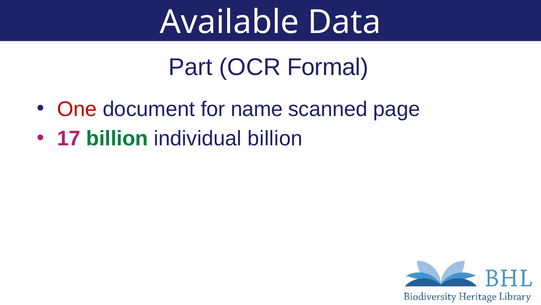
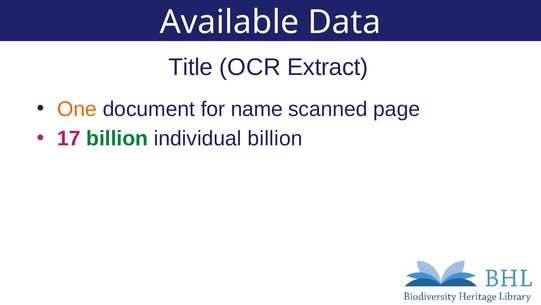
Part: Part -> Title (191, 67)
Formal: Formal -> Extract (328, 67)
One colour: red -> orange (77, 109)
